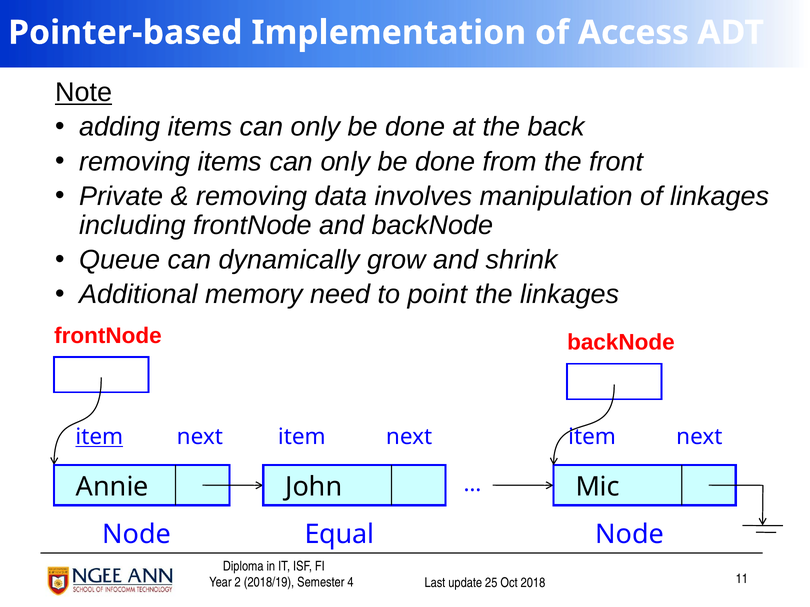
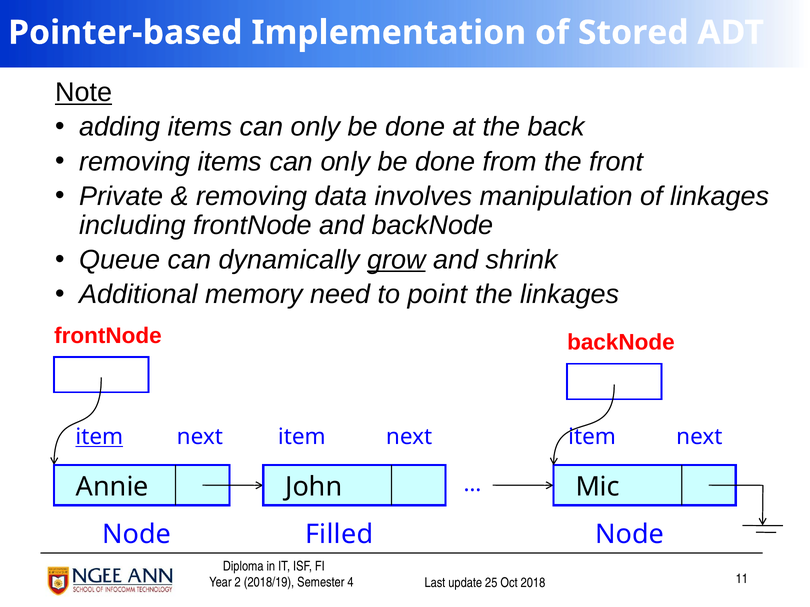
Access: Access -> Stored (633, 33)
grow underline: none -> present (396, 260)
Equal: Equal -> Filled (339, 535)
